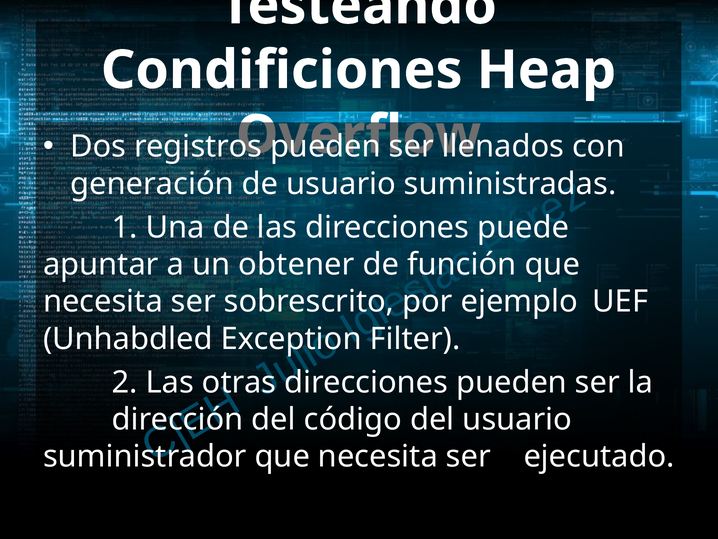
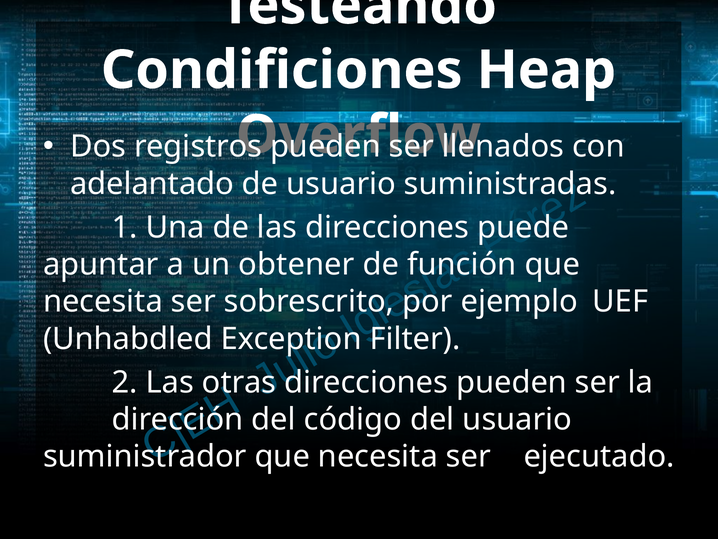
generación: generación -> adelantado (152, 184)
